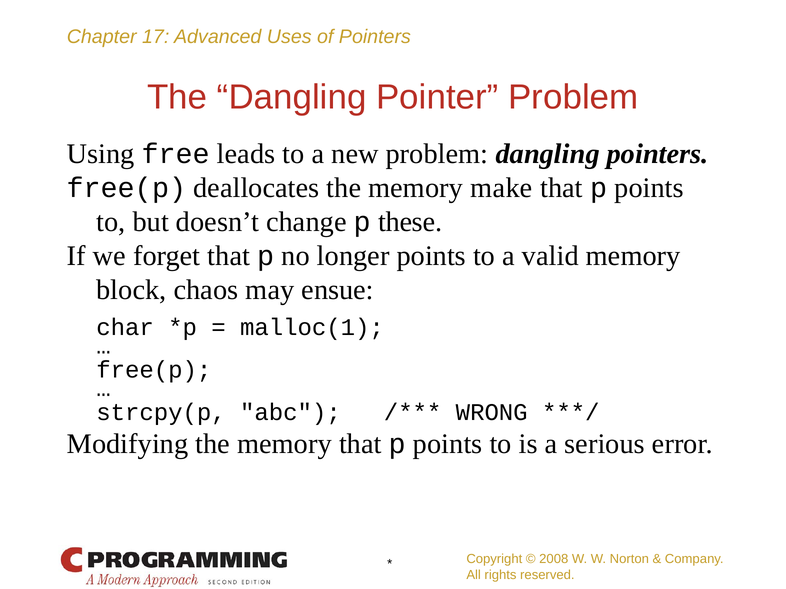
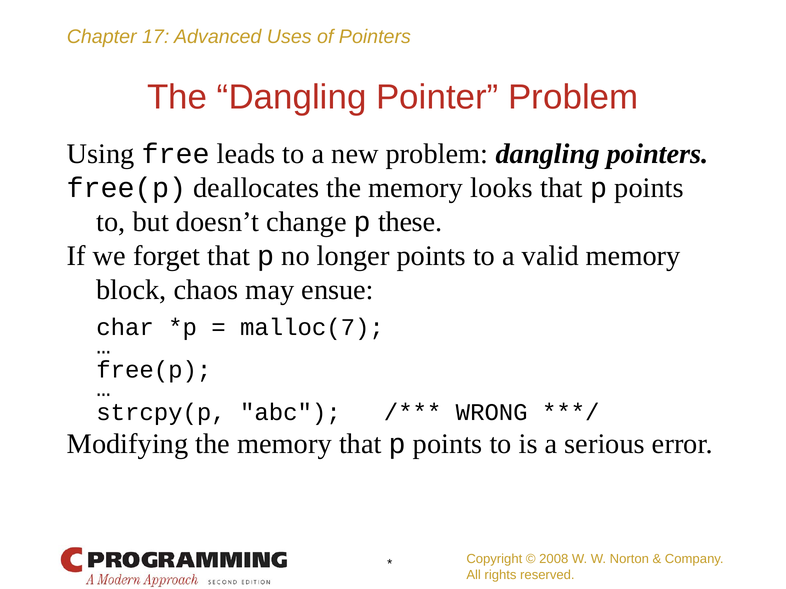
make: make -> looks (501, 188)
malloc(1: malloc(1 -> malloc(7 (312, 328)
